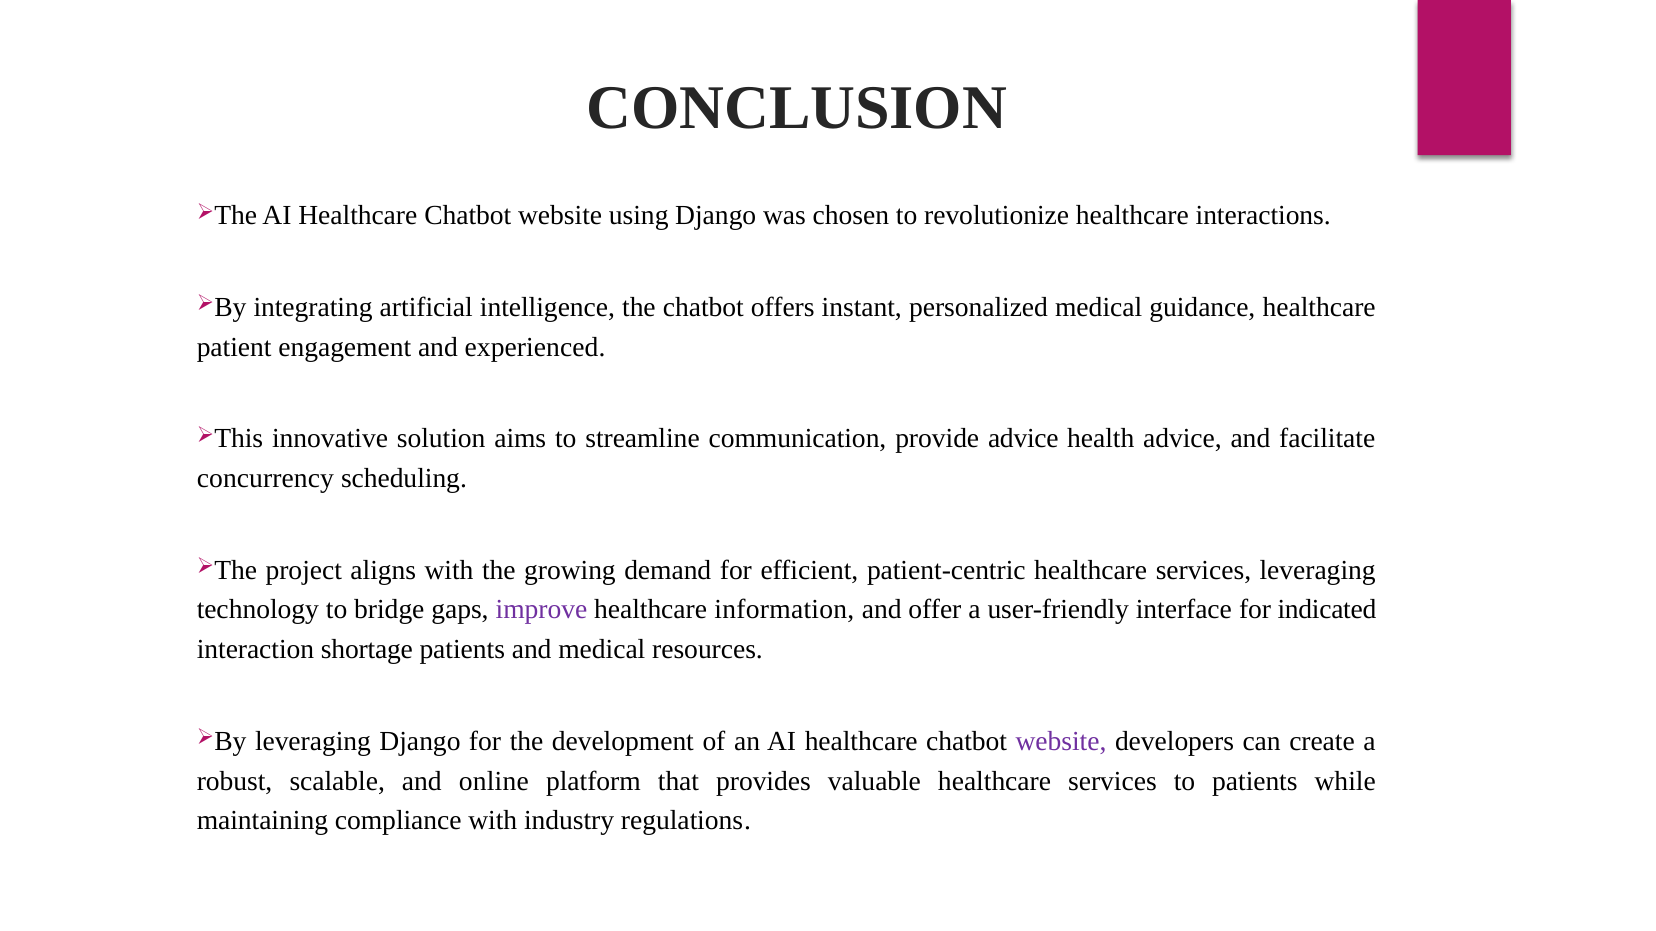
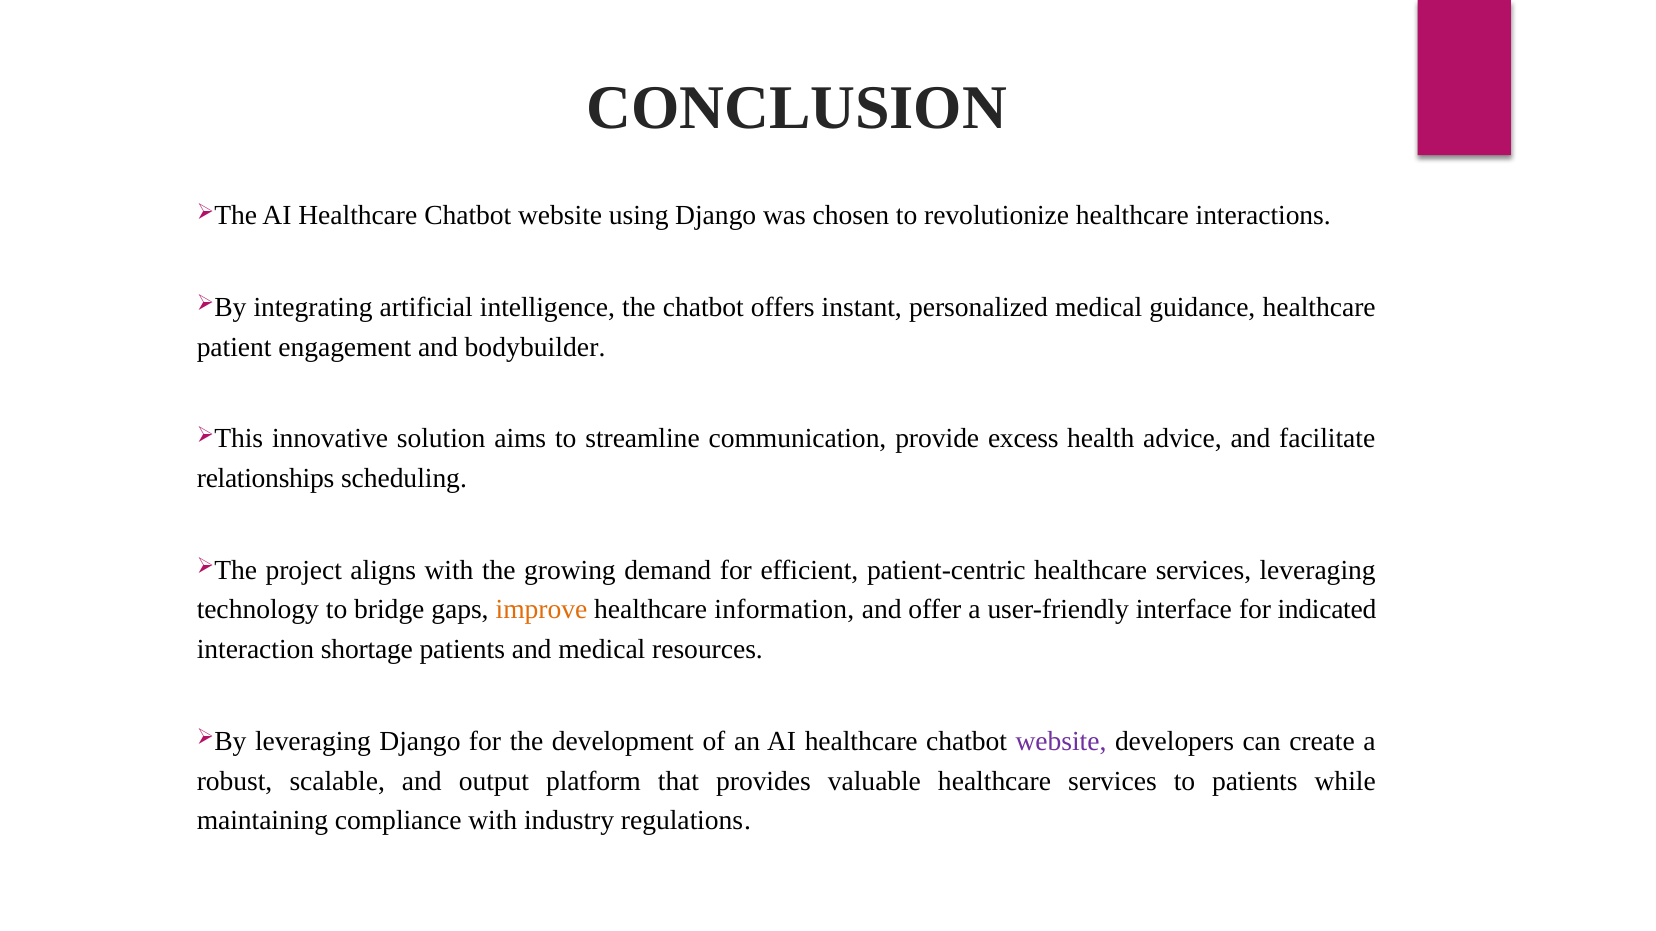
experienced: experienced -> bodybuilder (535, 347)
provide advice: advice -> excess (1023, 439)
concurrency: concurrency -> relationships (266, 479)
improve colour: purple -> orange (541, 610)
online: online -> output (494, 781)
